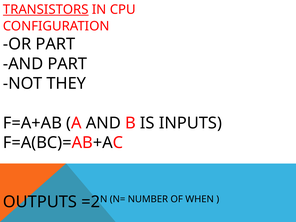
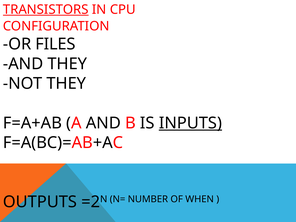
OR PART: PART -> FILES (55, 44)
AND PART: PART -> THEY (67, 64)
INPUTS underline: none -> present (190, 123)
